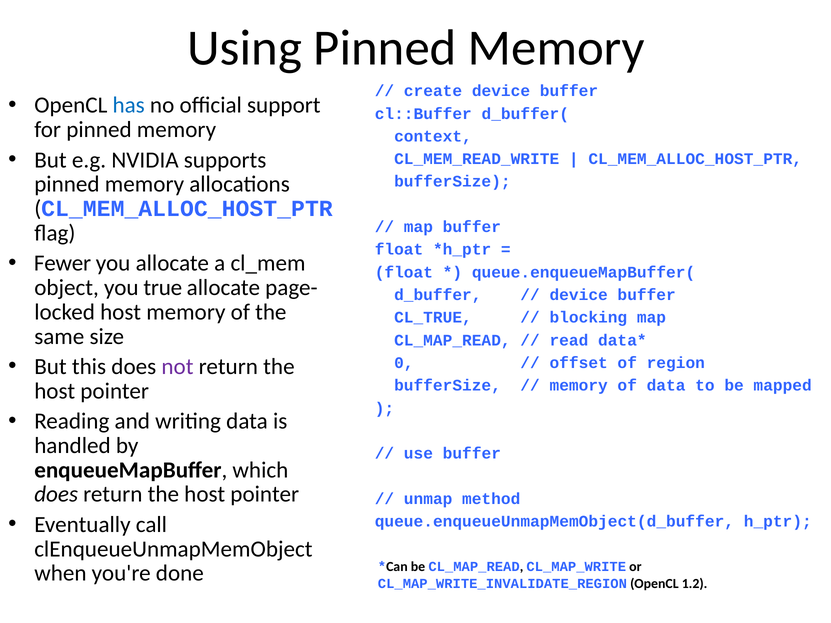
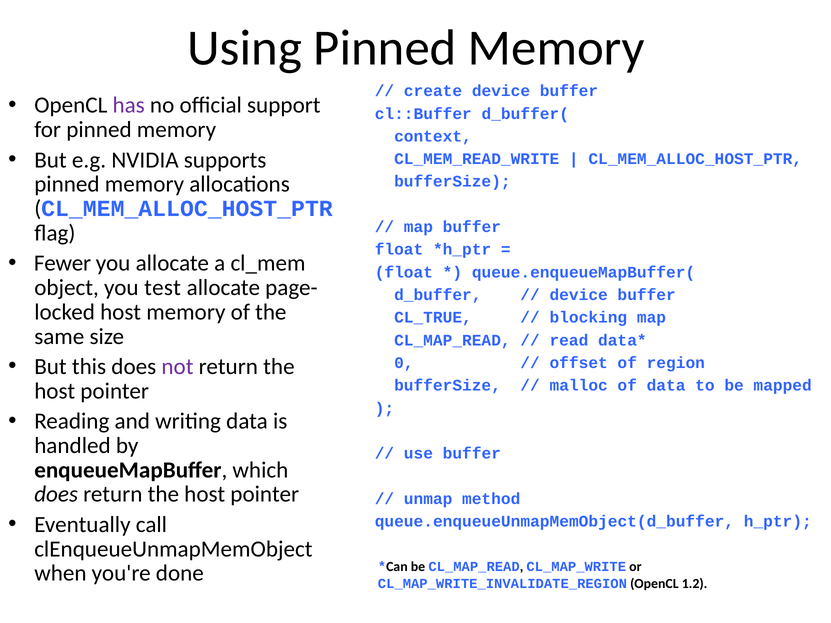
has colour: blue -> purple (129, 105)
true: true -> test (163, 288)
memory: memory -> malloc (579, 386)
